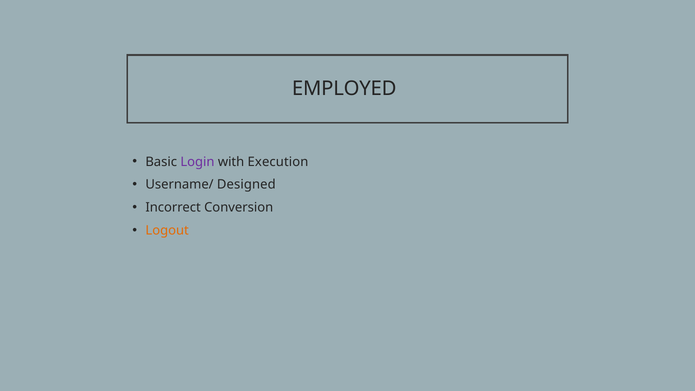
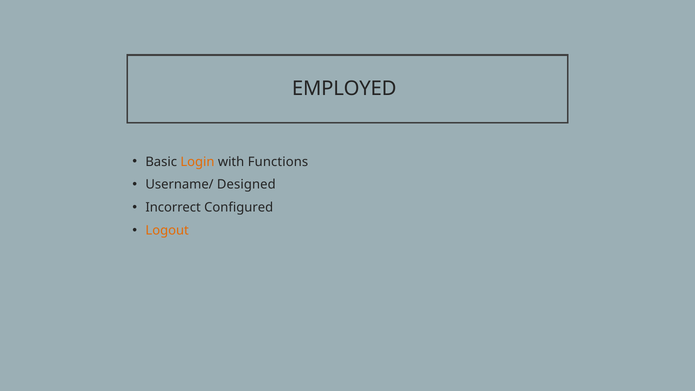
Login colour: purple -> orange (197, 162)
Execution: Execution -> Functions (278, 162)
Conversion: Conversion -> Configured (239, 207)
